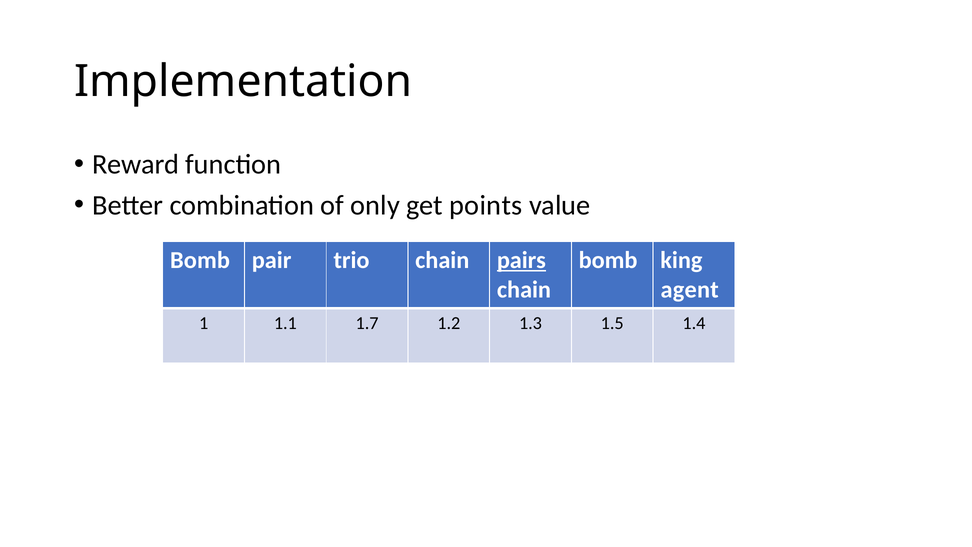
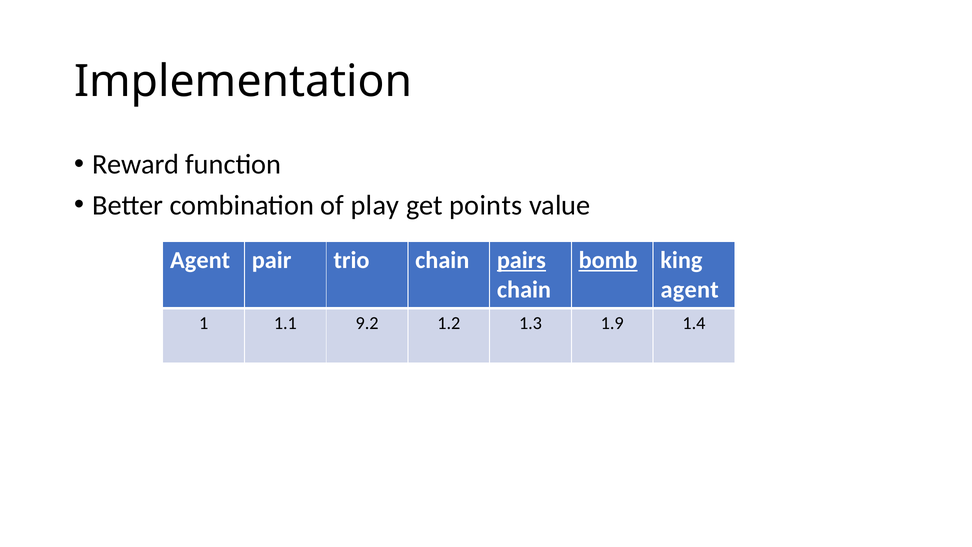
only: only -> play (375, 205)
Bomb: Bomb -> Agent (200, 260)
bomb underline: none -> present (608, 260)
1.7: 1.7 -> 9.2 (367, 323)
1.5: 1.5 -> 1.9 (612, 323)
